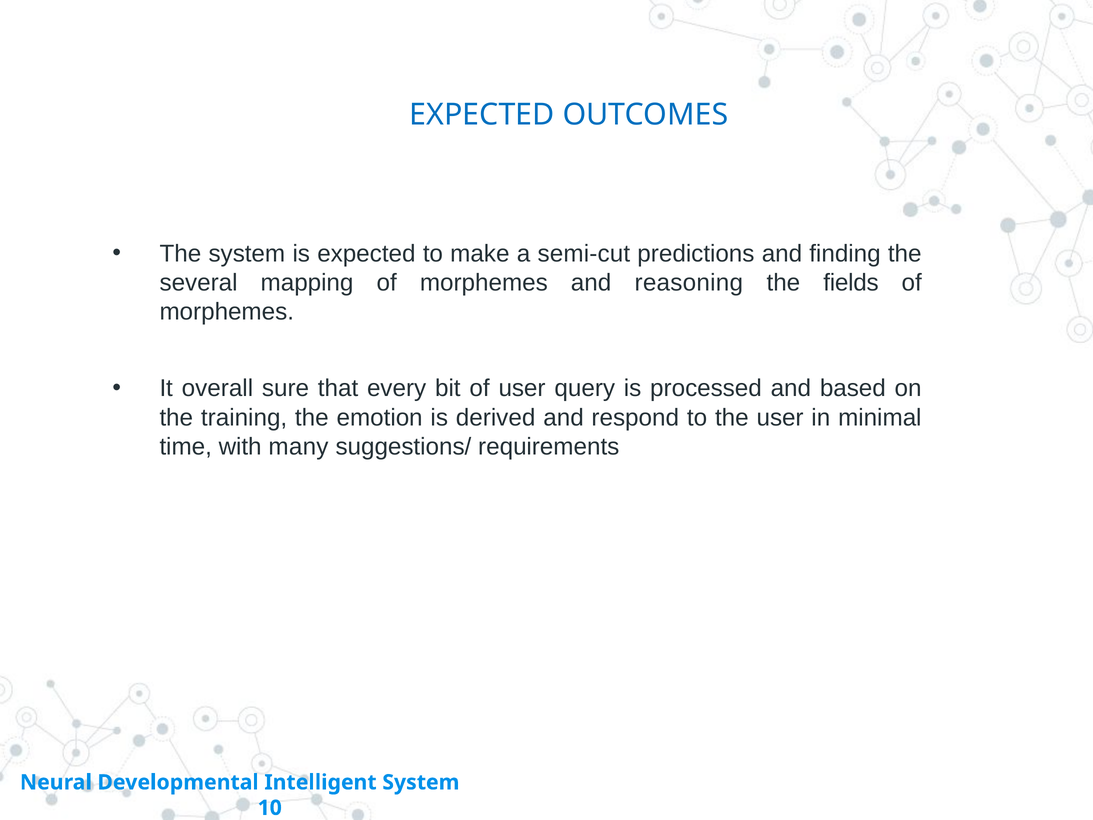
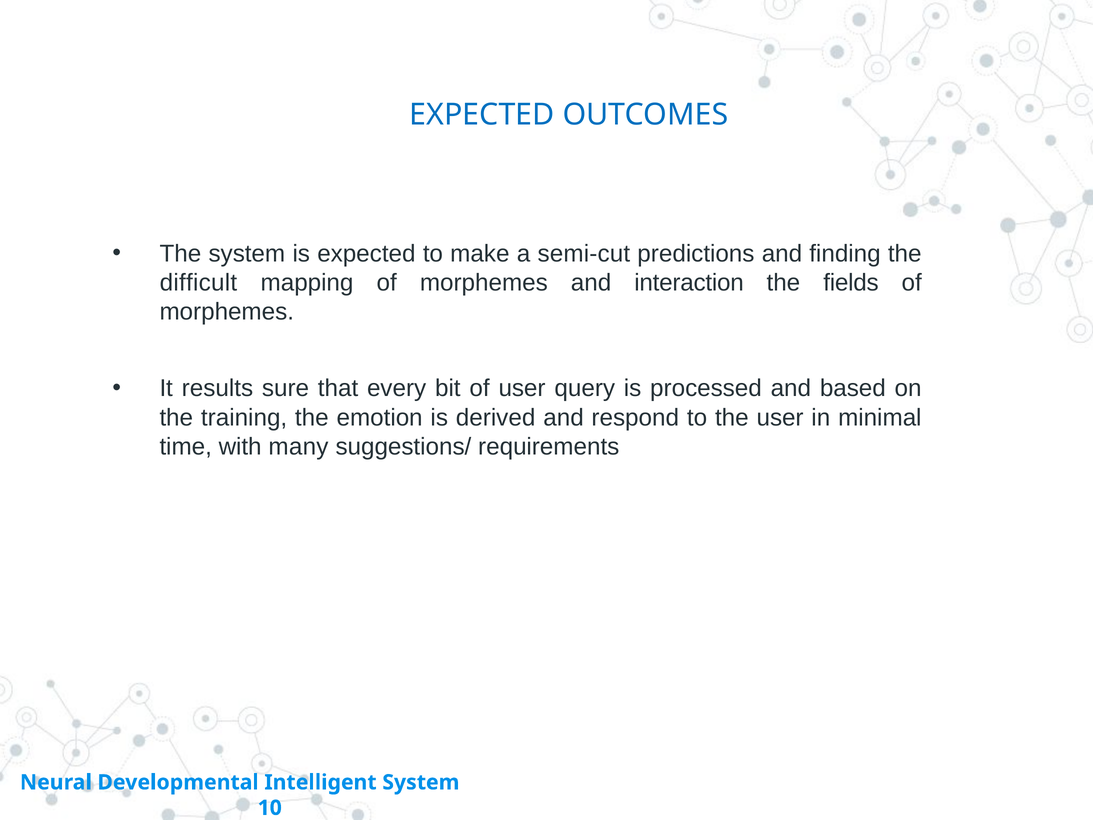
several: several -> difficult (198, 283)
reasoning: reasoning -> interaction (689, 283)
overall: overall -> results (217, 388)
